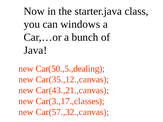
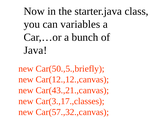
windows: windows -> variables (80, 24)
Car(50.,5.,dealing: Car(50.,5.,dealing -> Car(50.,5.,briefly (70, 69)
Car(35.,12.,canvas: Car(35.,12.,canvas -> Car(12.,12.,canvas (72, 80)
